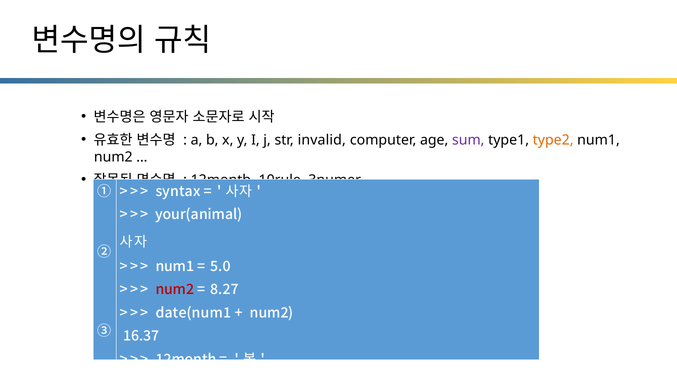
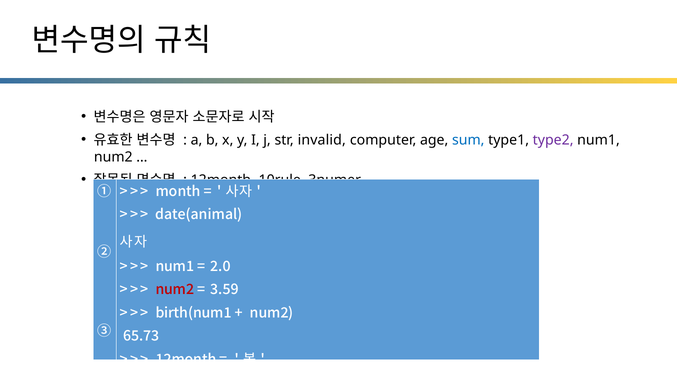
sum colour: purple -> blue (468, 140)
type2 colour: orange -> purple (553, 140)
syntax: syntax -> month (178, 192)
your(animal: your(animal -> date(animal (199, 215)
5.0: 5.0 -> 2.0 (220, 266)
8.27: 8.27 -> 3.59 (224, 289)
date(num1: date(num1 -> birth(num1 (194, 313)
16.37: 16.37 -> 65.73 (141, 336)
